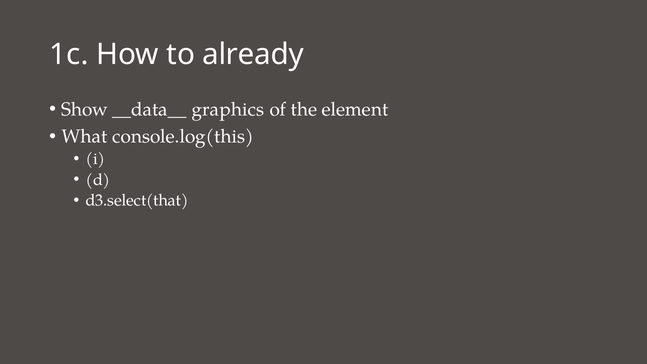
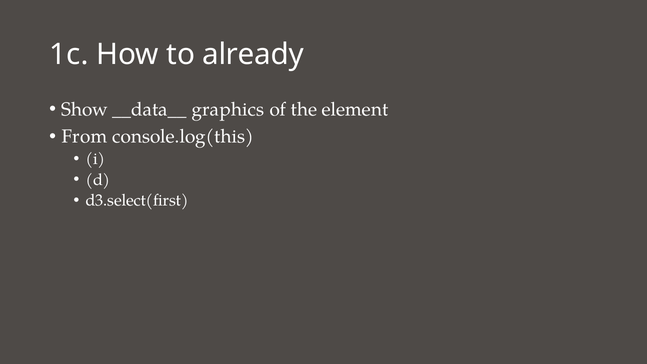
What: What -> From (85, 137)
d3.select(that: d3.select(that -> d3.select(first (137, 200)
